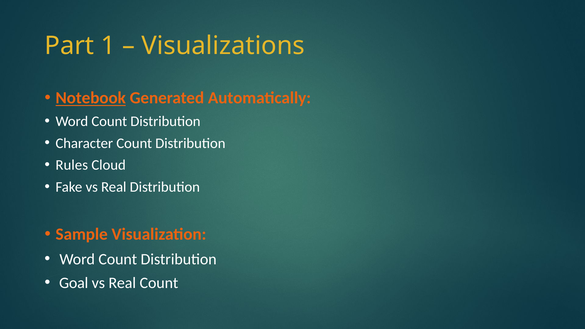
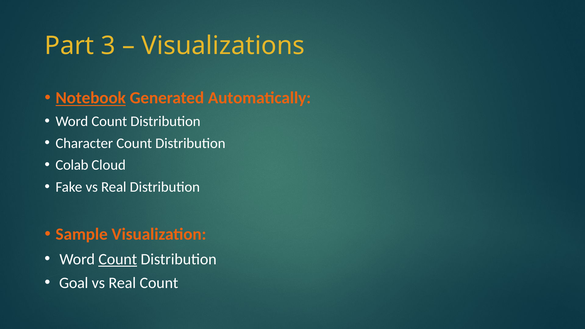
1: 1 -> 3 (108, 46)
Rules: Rules -> Colab (72, 165)
Count underline: none -> present (118, 259)
